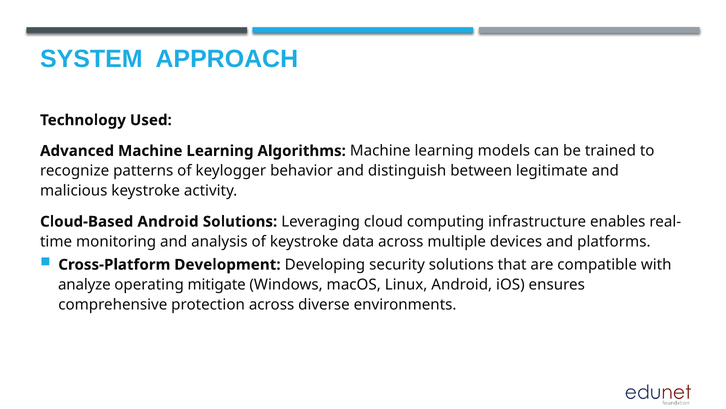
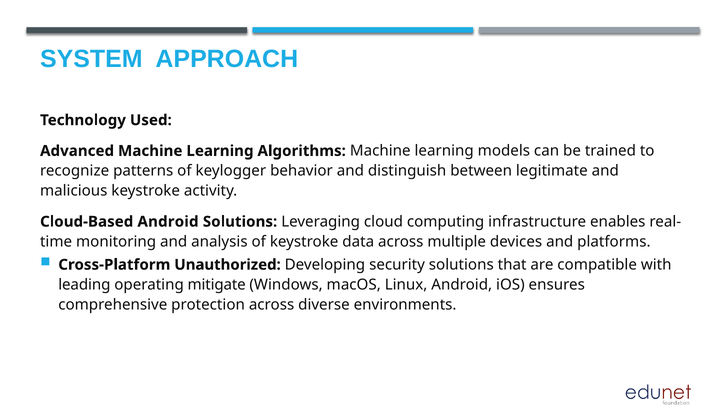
Development: Development -> Unauthorized (228, 264)
analyze: analyze -> leading (84, 284)
